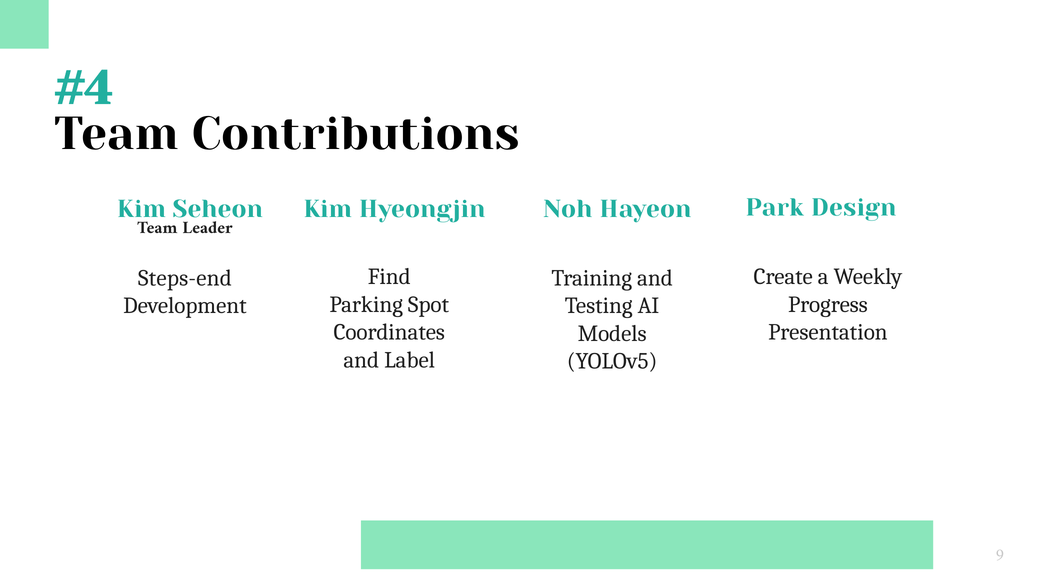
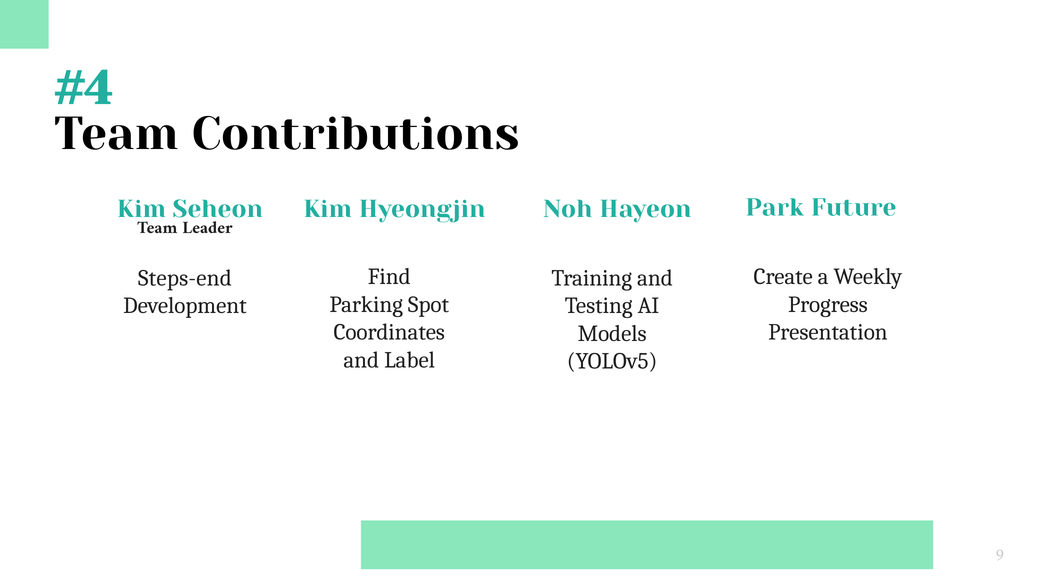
Design: Design -> Future (854, 208)
